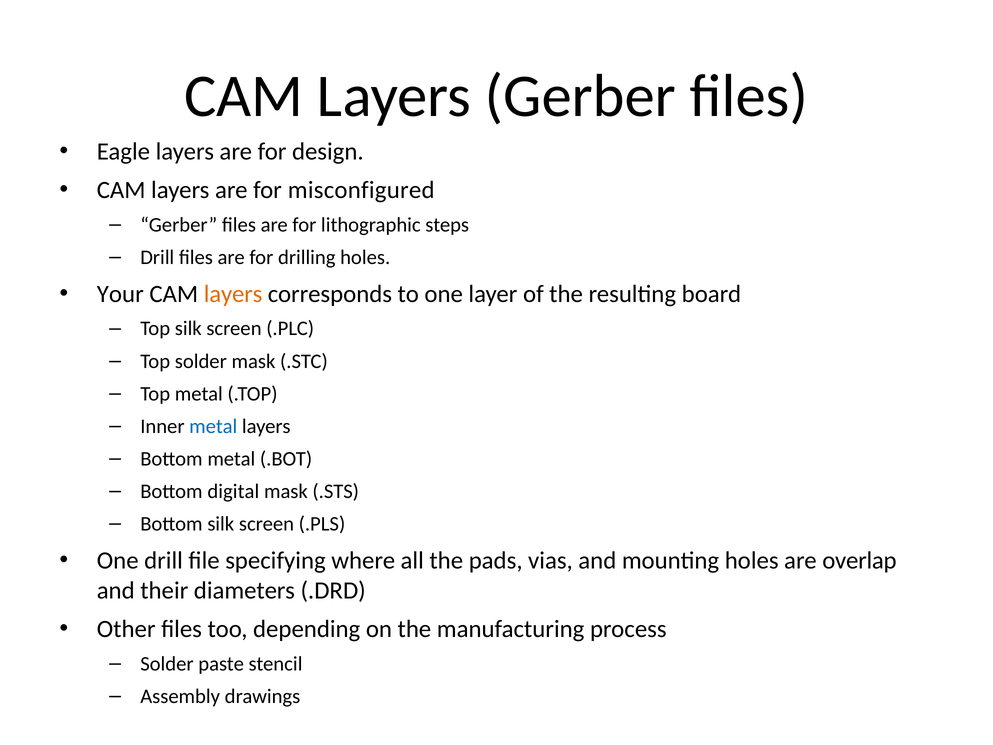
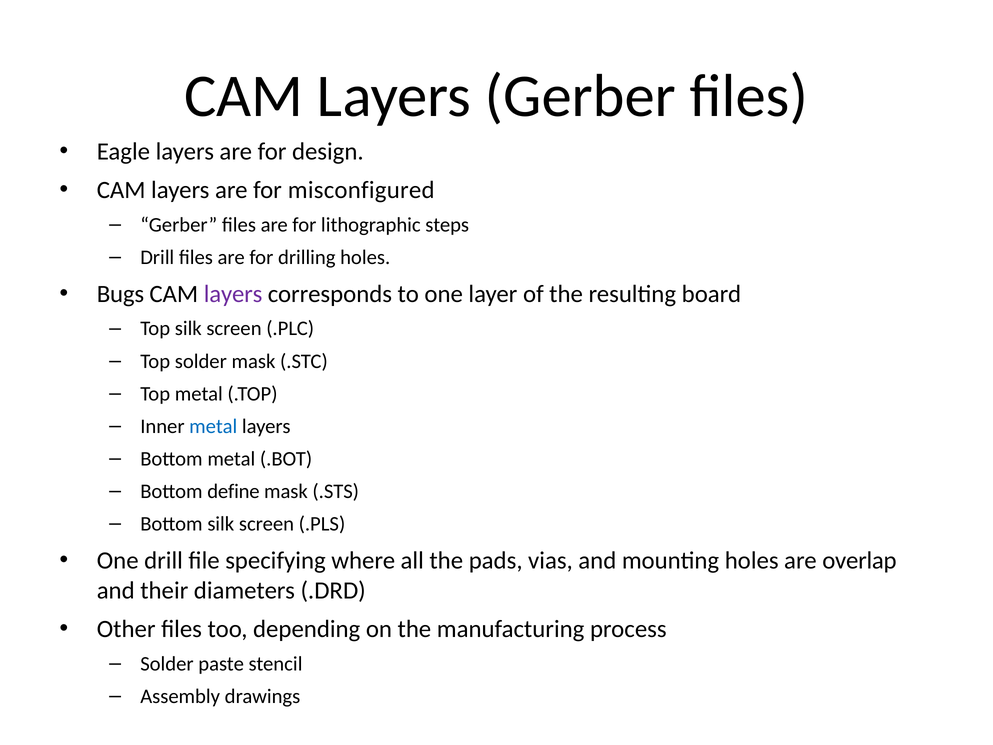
Your: Your -> Bugs (120, 294)
layers colour: orange -> purple (233, 294)
digital: digital -> define (233, 491)
